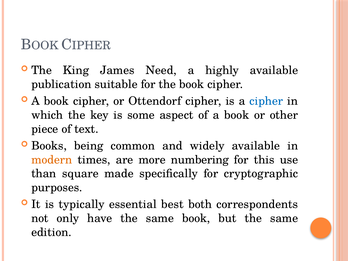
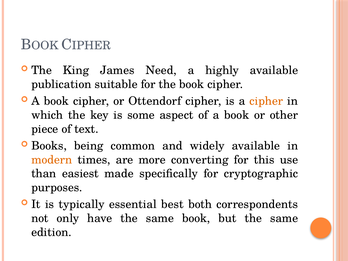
cipher colour: blue -> orange (266, 101)
numbering: numbering -> converting (200, 160)
square: square -> easiest (80, 174)
